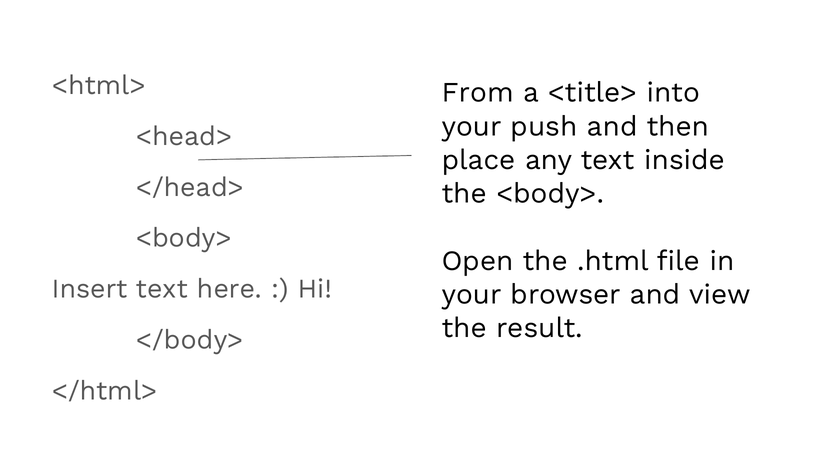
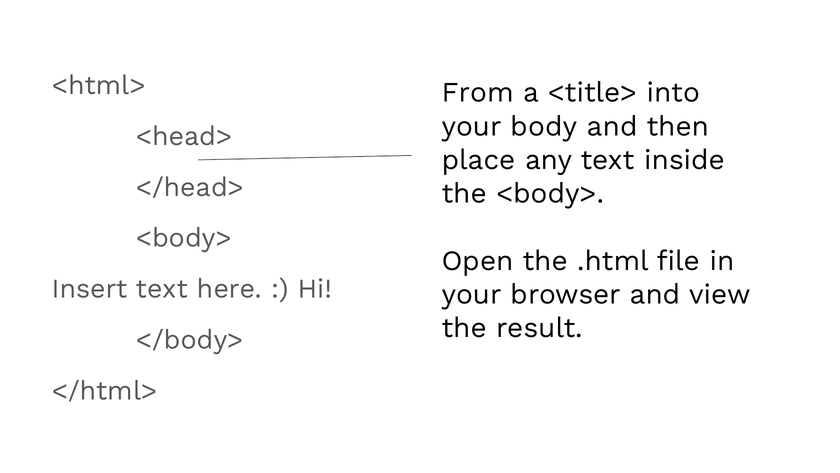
push: push -> body (544, 126)
